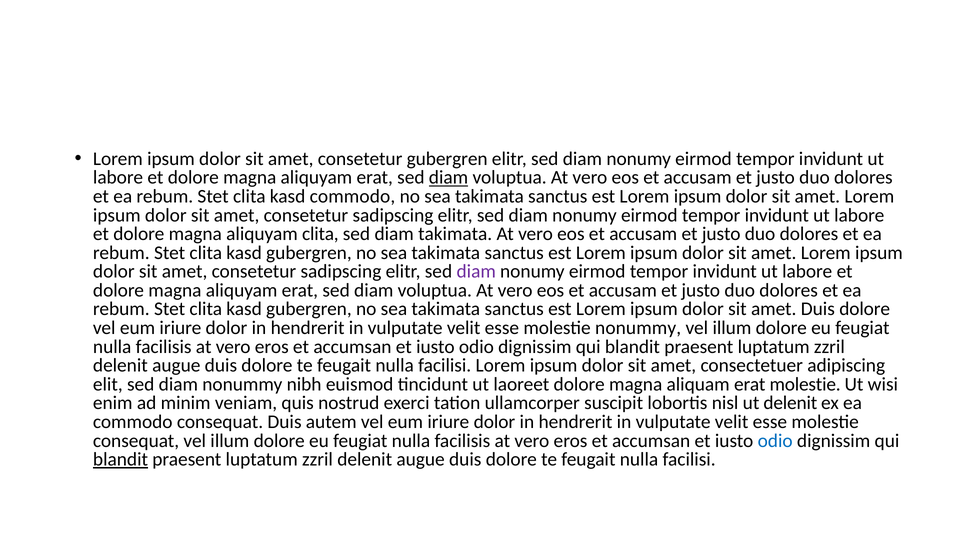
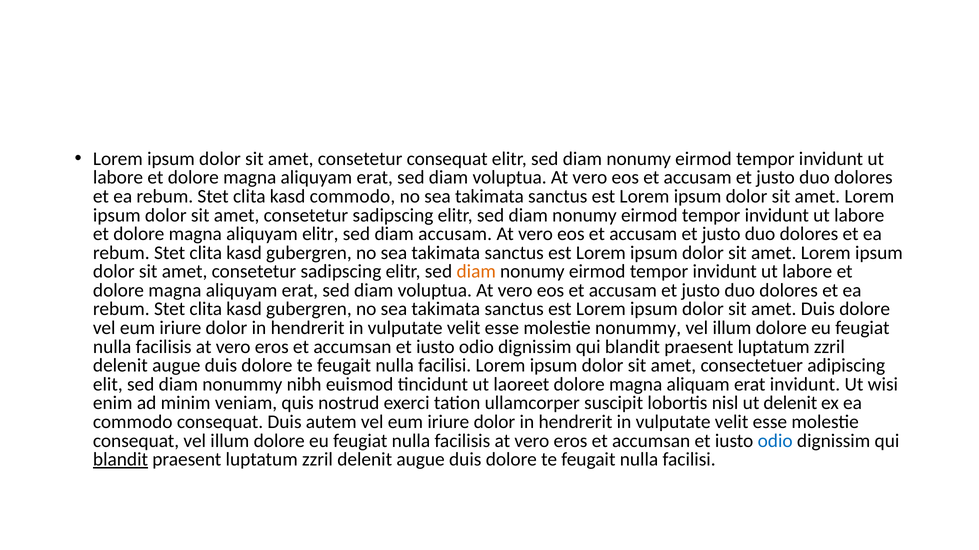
consetetur gubergren: gubergren -> consequat (447, 159)
diam underline: present -> none (449, 178)
aliquyam clita: clita -> elitr (320, 234)
diam takimata: takimata -> accusam (455, 234)
diam colour: purple -> orange (476, 272)
erat molestie: molestie -> invidunt (805, 385)
